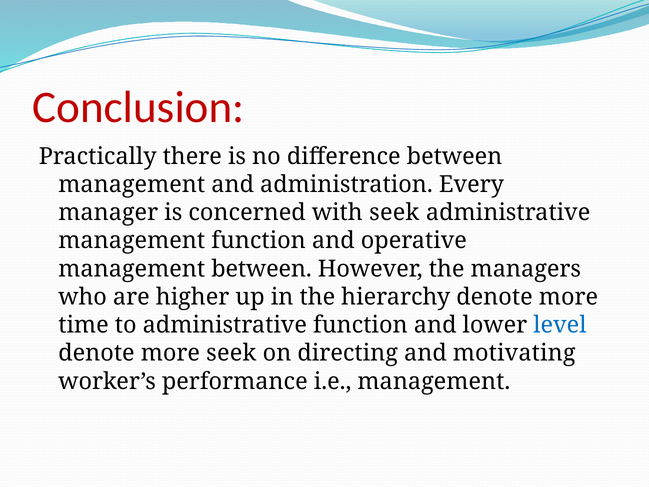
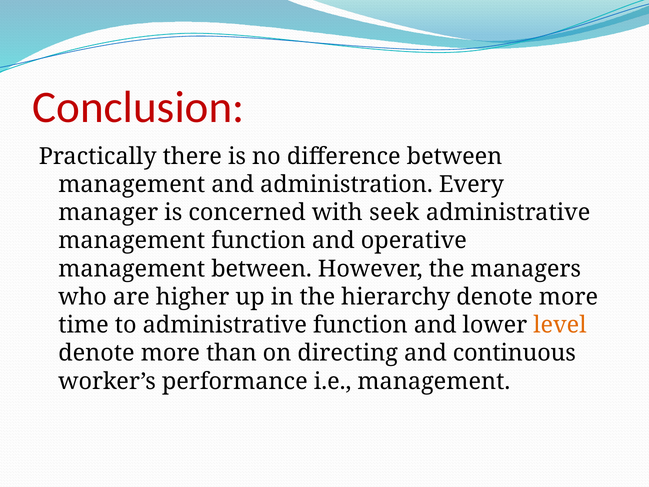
level colour: blue -> orange (560, 325)
more seek: seek -> than (231, 353)
motivating: motivating -> continuous (514, 353)
